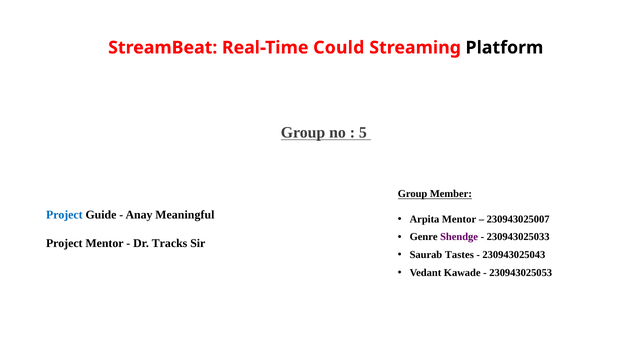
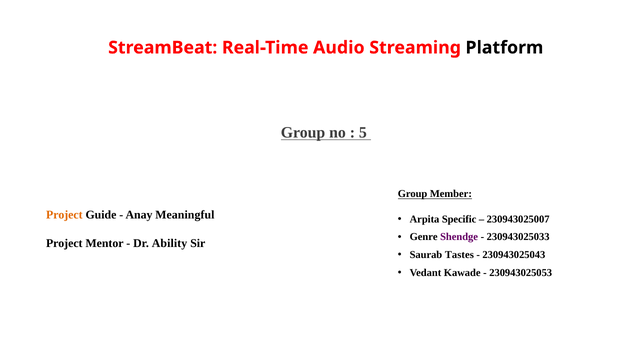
Could: Could -> Audio (339, 48)
Project colour: blue -> orange (64, 215)
Arpita Mentor: Mentor -> Specific (459, 219)
Tracks: Tracks -> Ability (170, 243)
